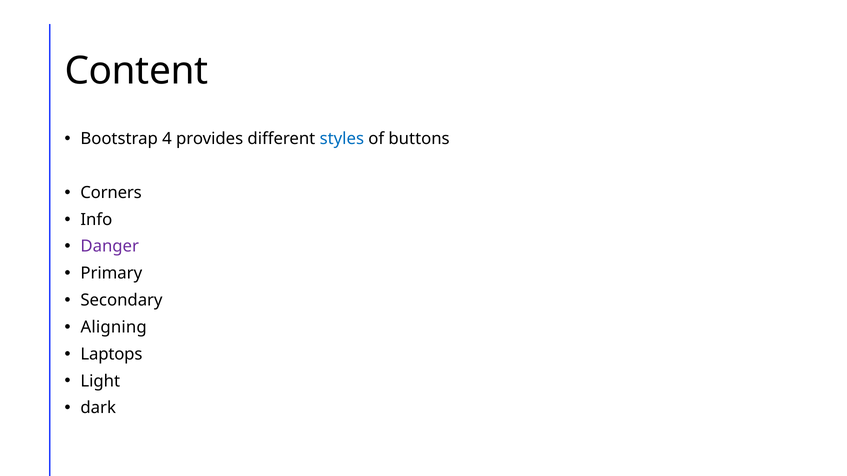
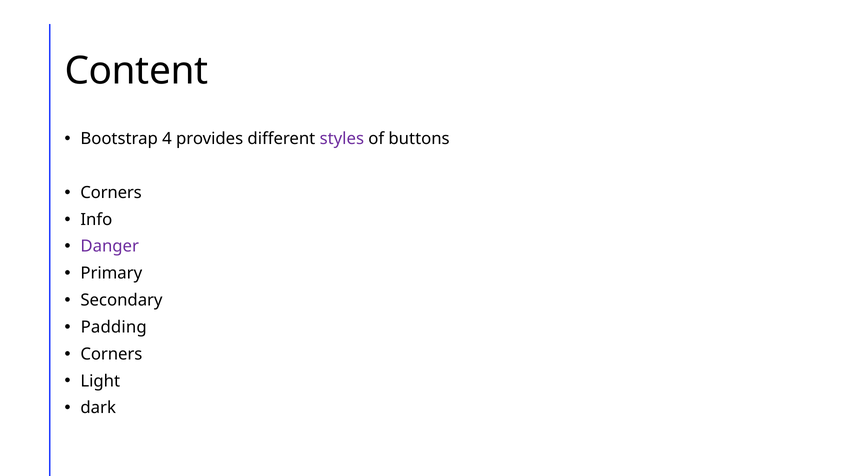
styles colour: blue -> purple (342, 139)
Aligning: Aligning -> Padding (114, 327)
Laptops: Laptops -> Corners (111, 354)
